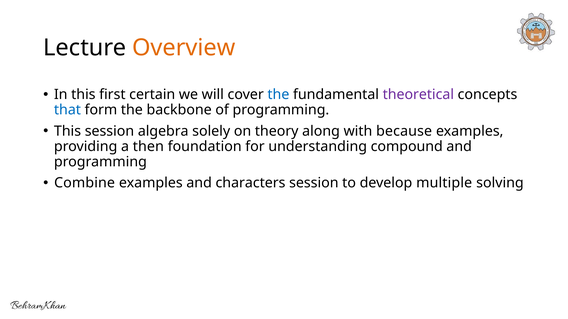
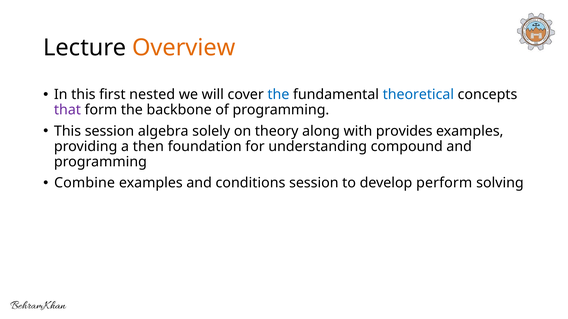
certain: certain -> nested (152, 95)
theoretical colour: purple -> blue (418, 95)
that colour: blue -> purple (67, 110)
because: because -> provides (404, 131)
characters: characters -> conditions (250, 183)
multiple: multiple -> perform (444, 183)
